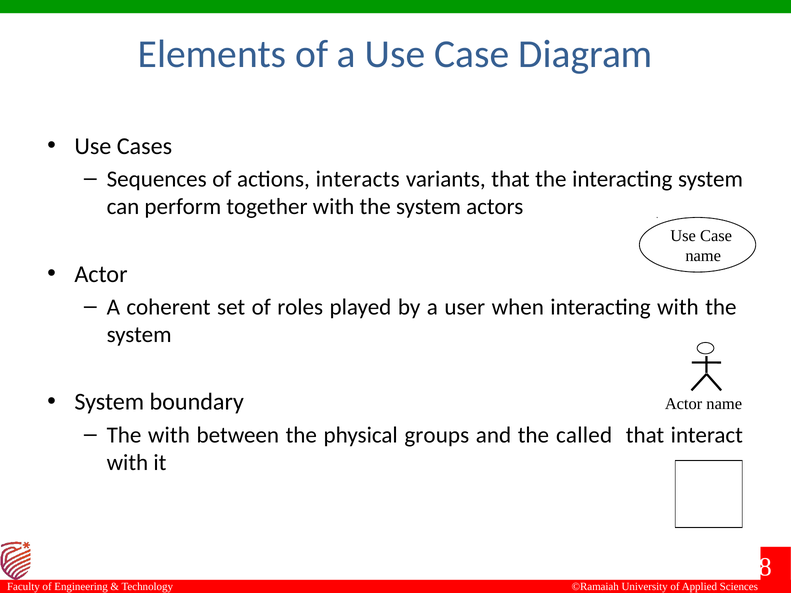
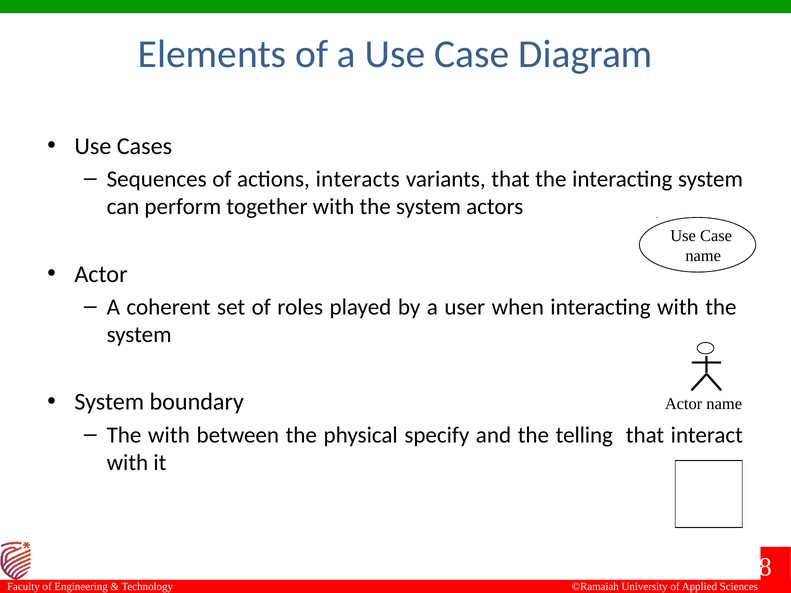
groups: groups -> specify (437, 435)
called: called -> telling (584, 435)
